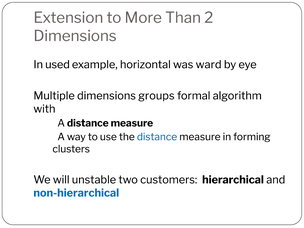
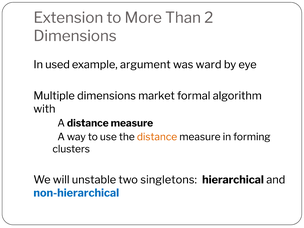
horizontal: horizontal -> argument (145, 65)
groups: groups -> market (157, 96)
distance colour: blue -> orange (157, 137)
customers: customers -> singletons (169, 180)
